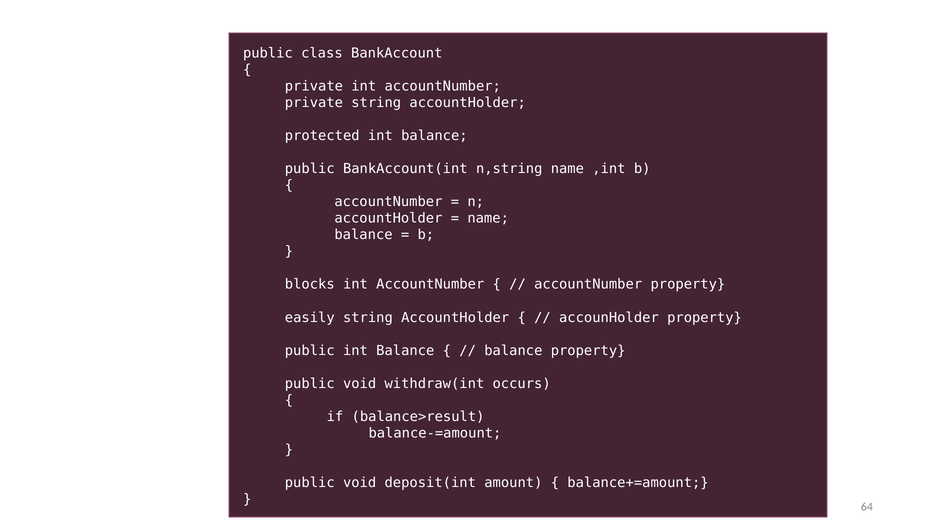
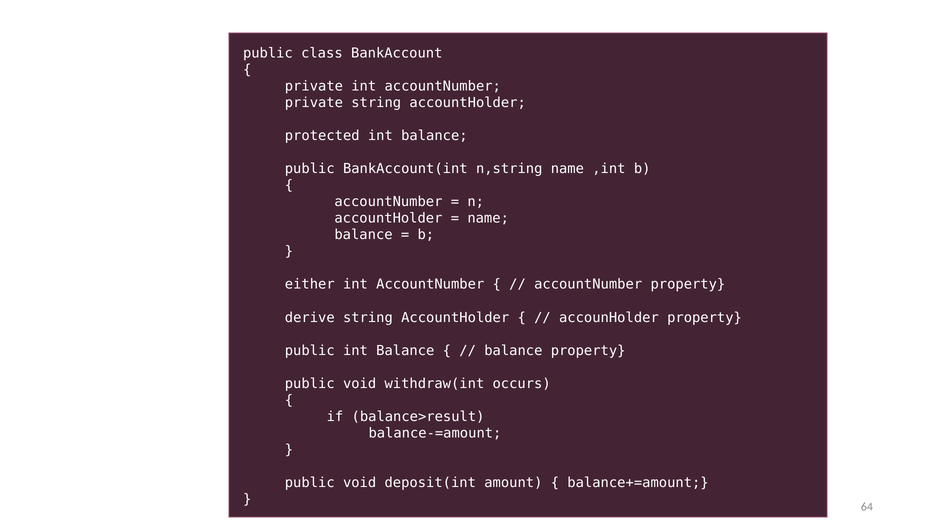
blocks: blocks -> either (310, 285)
easily: easily -> derive (310, 318)
